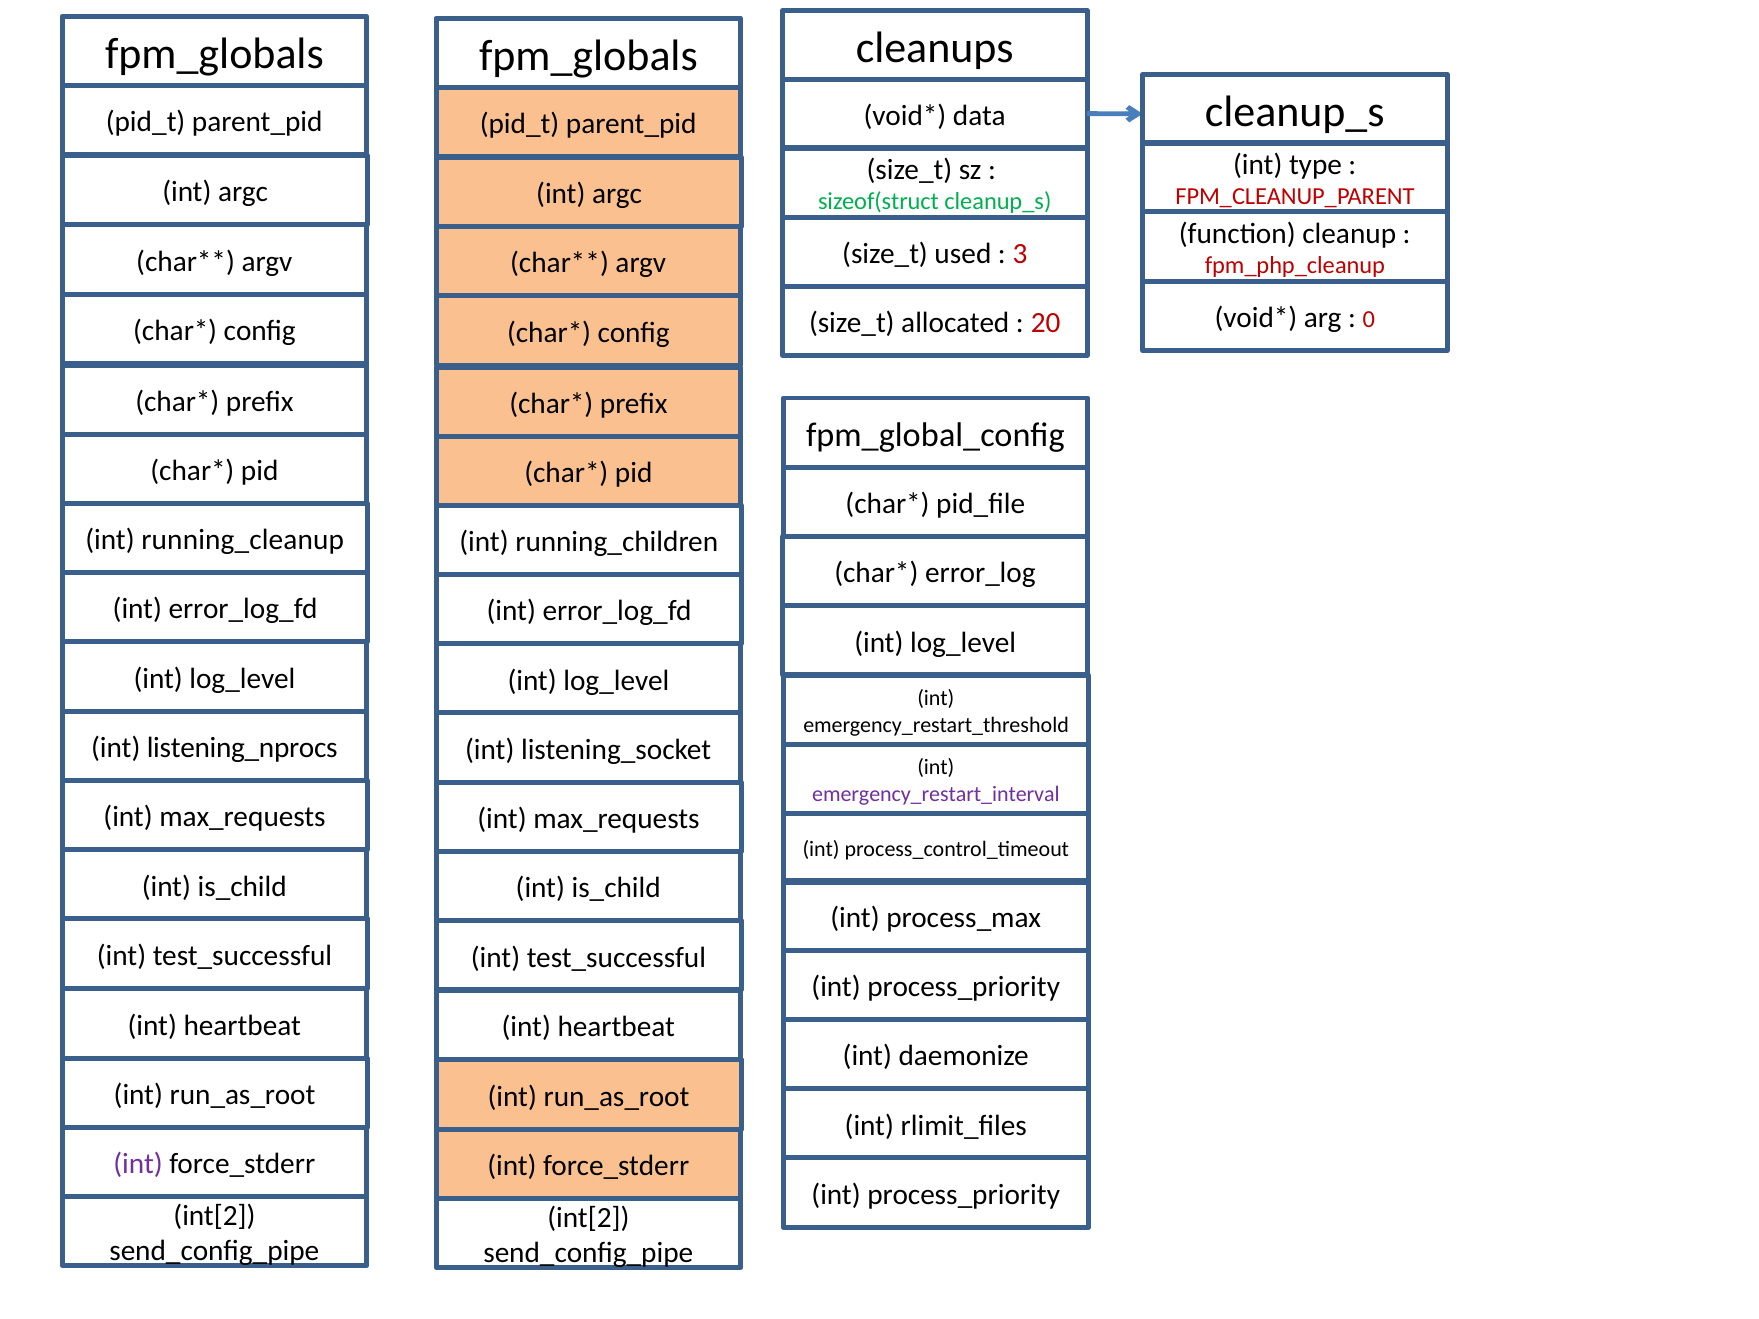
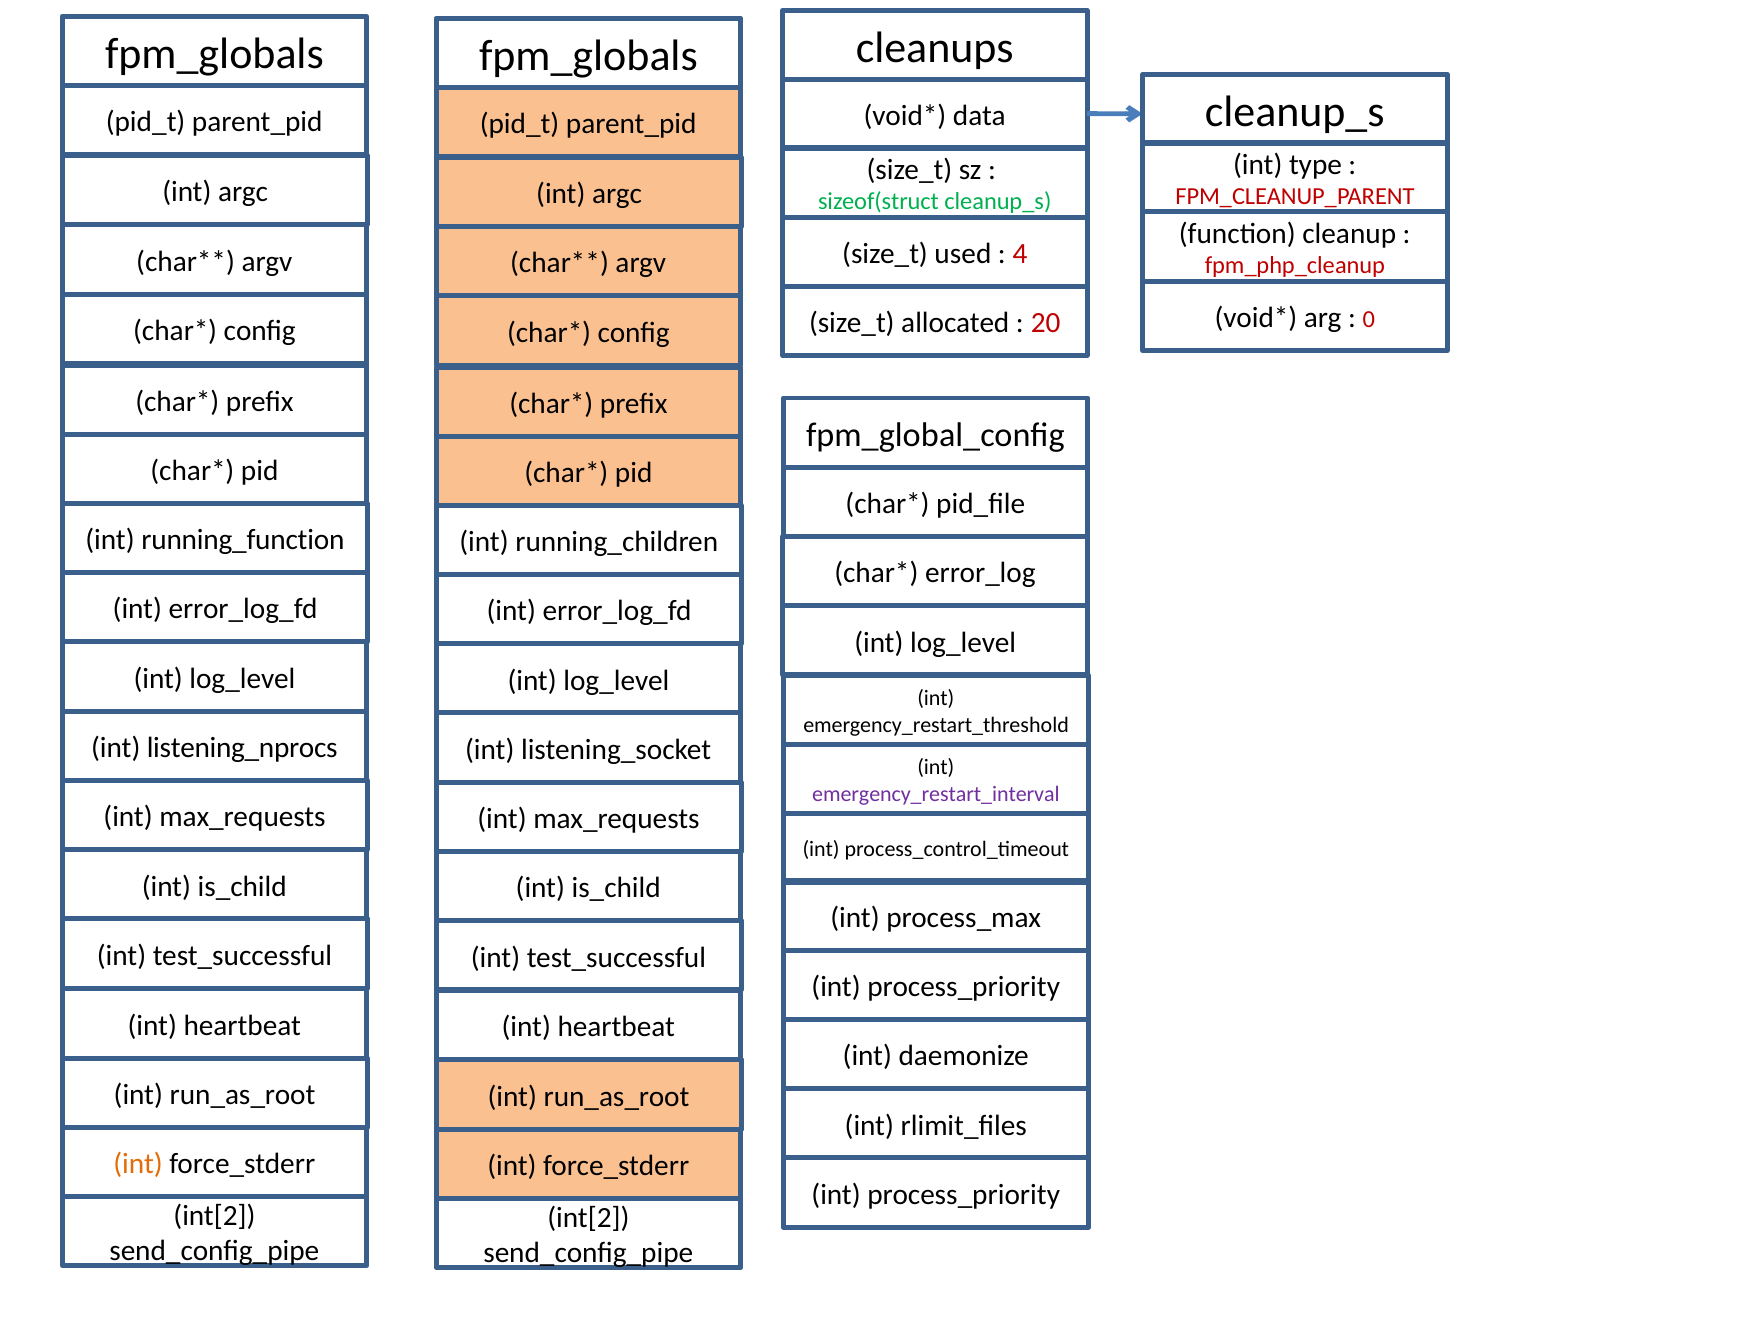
3: 3 -> 4 (1020, 254)
running_cleanup: running_cleanup -> running_function (243, 540)
int colour: purple -> orange (138, 1164)
